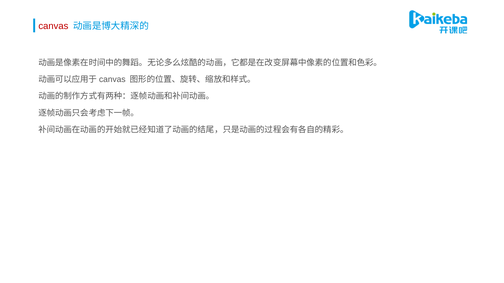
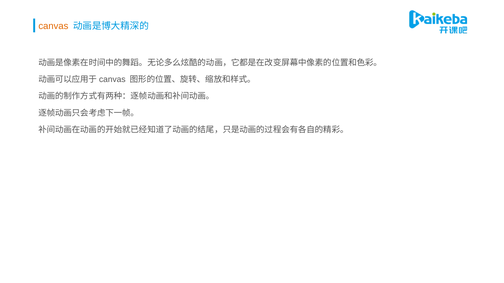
canvas colour: red -> orange (53, 26)
